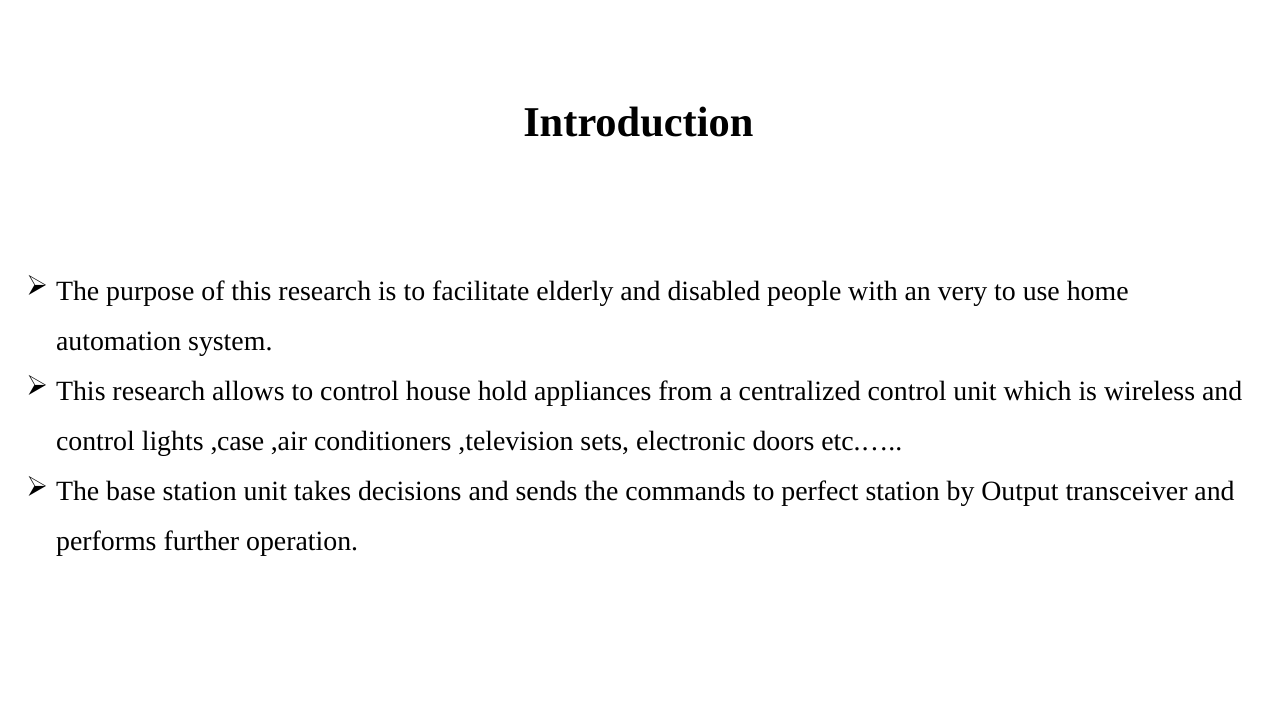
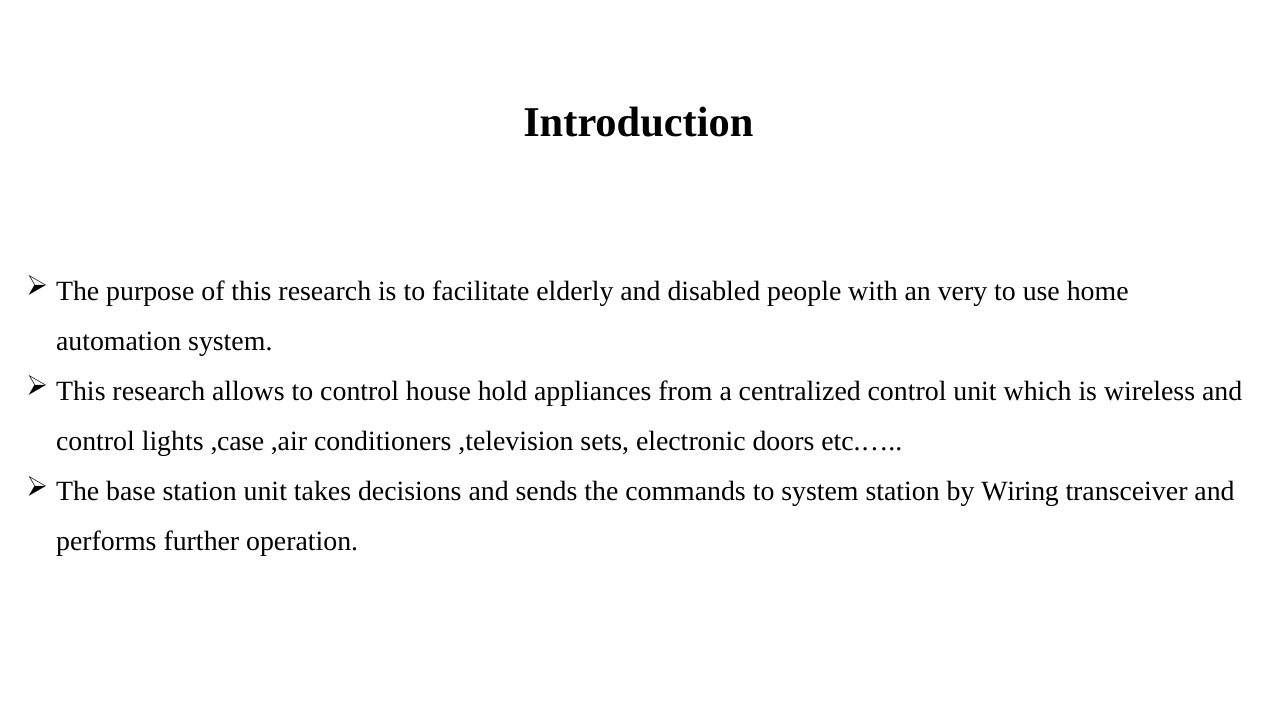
to perfect: perfect -> system (820, 491)
Output: Output -> Wiring (1020, 491)
